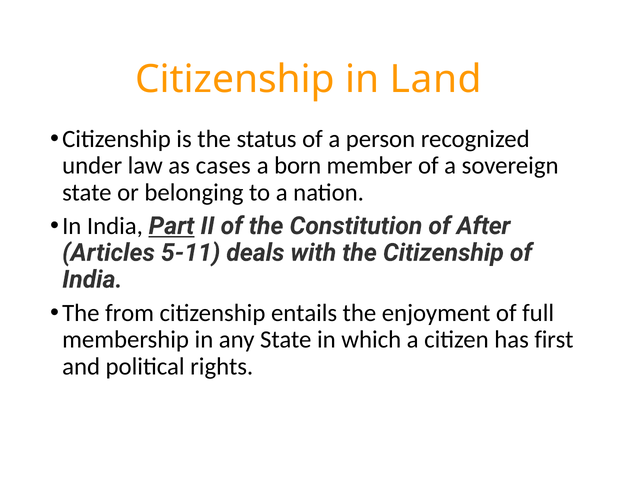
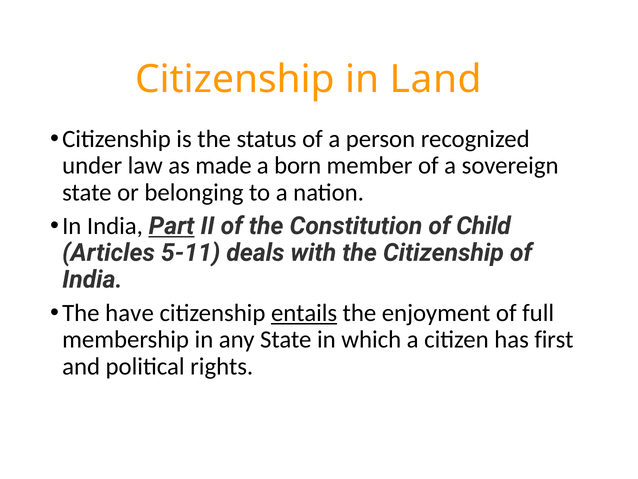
cases: cases -> made (223, 166)
After: After -> Child (483, 226)
from: from -> have (129, 313)
entails underline: none -> present (304, 313)
